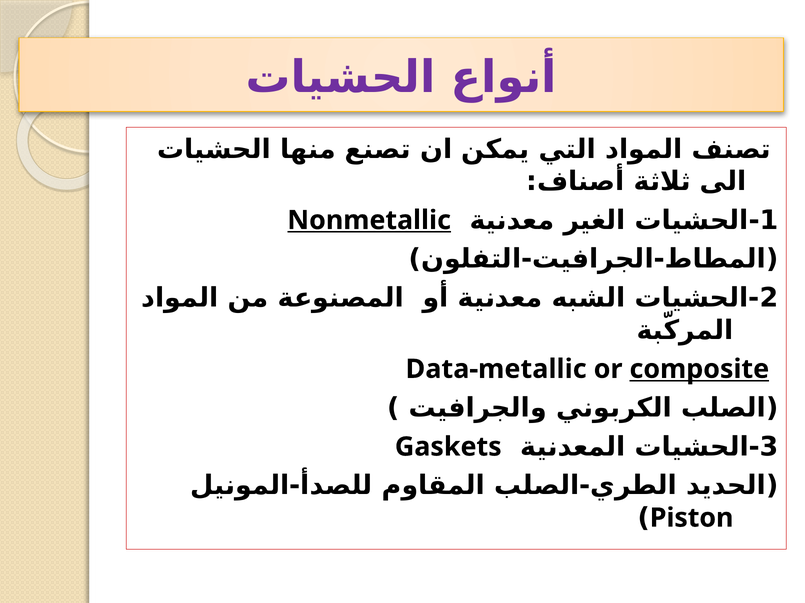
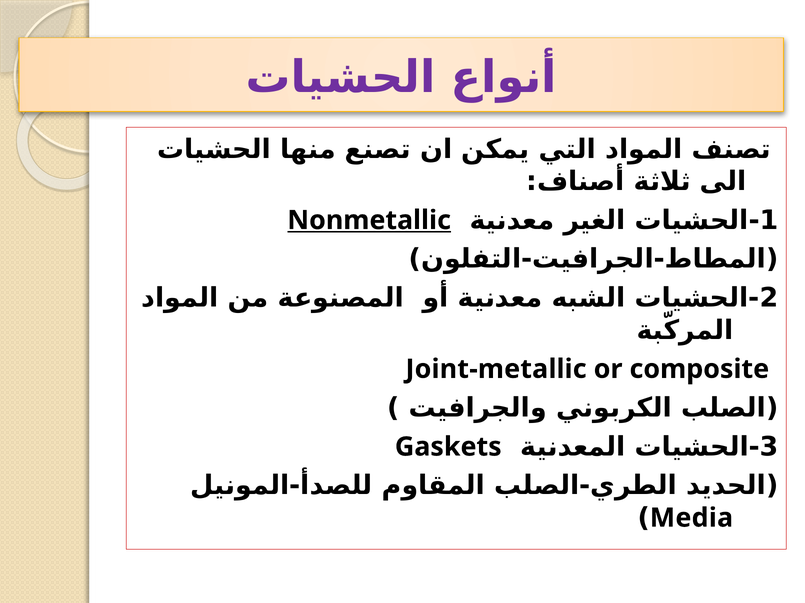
Data-metallic: Data-metallic -> Joint-metallic (496, 369)
composite underline: present -> none (699, 369)
Piston: Piston -> Media (691, 518)
